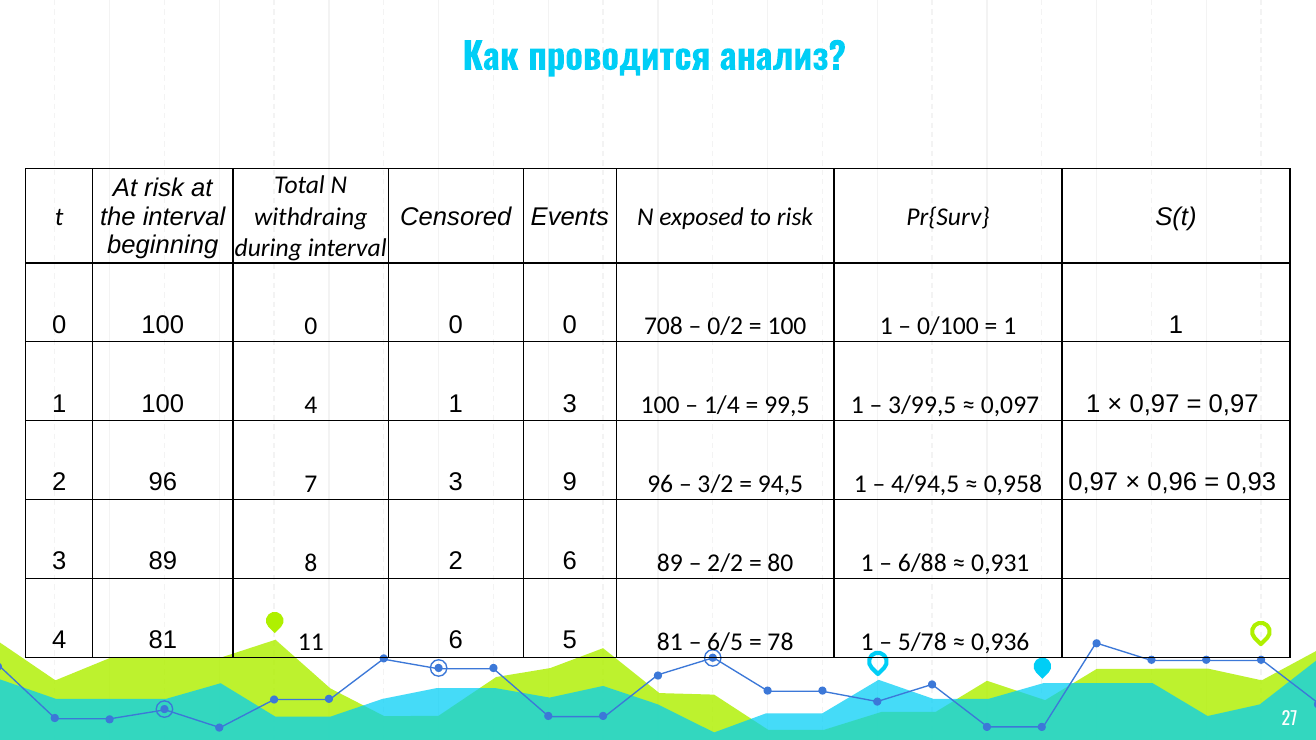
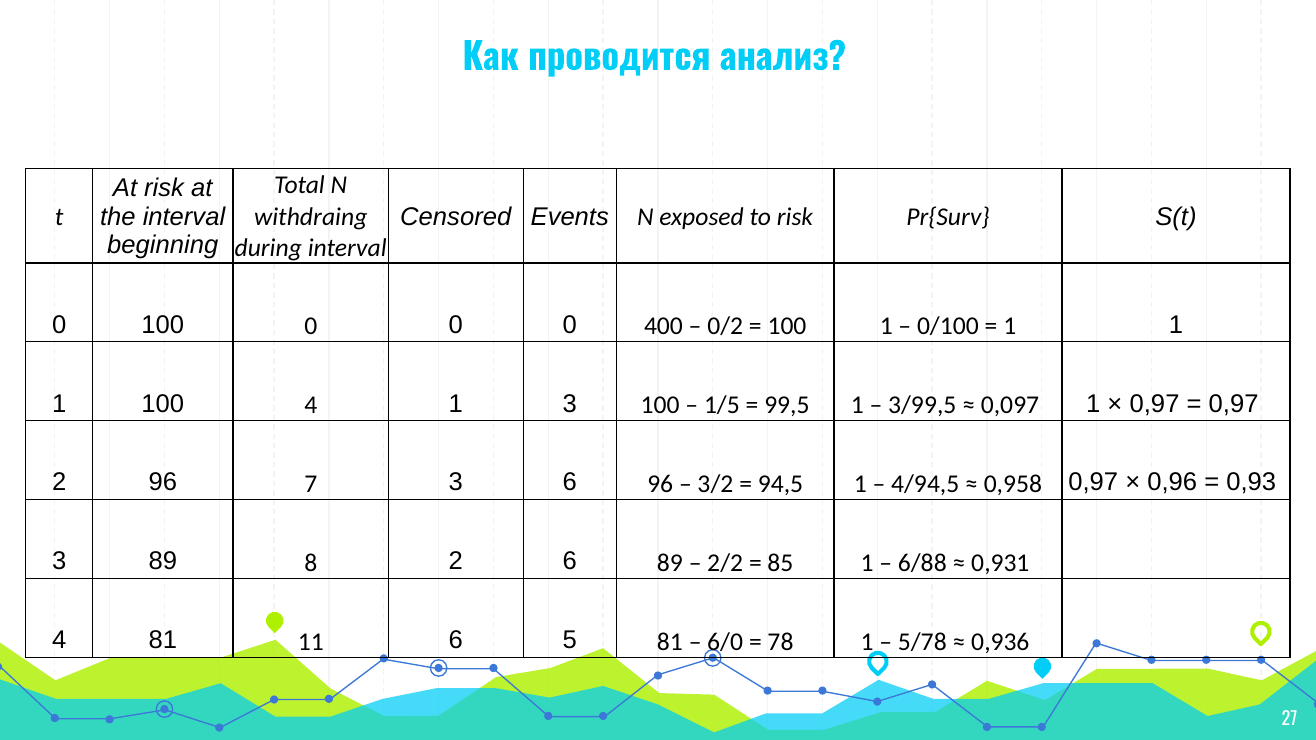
708: 708 -> 400 (663, 327)
1/4: 1/4 -> 1/5 (722, 406)
3 9: 9 -> 6 (570, 483)
80: 80 -> 85 (780, 563)
6/5: 6/5 -> 6/0 (725, 642)
